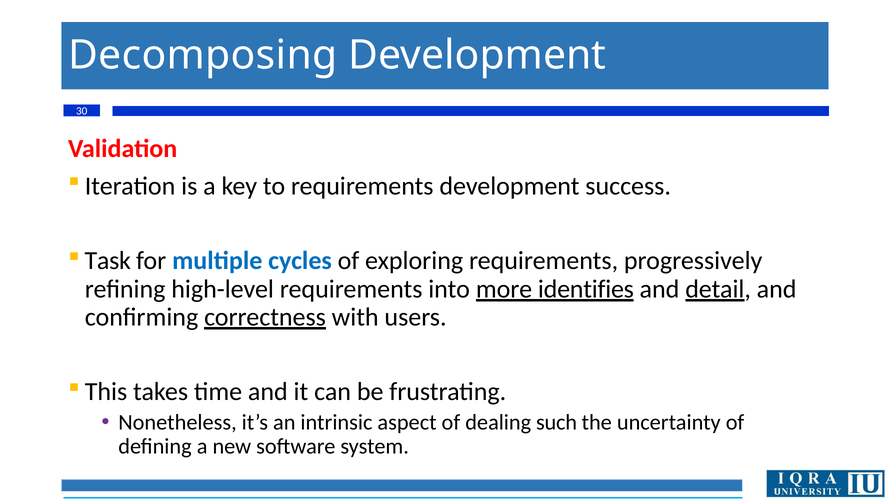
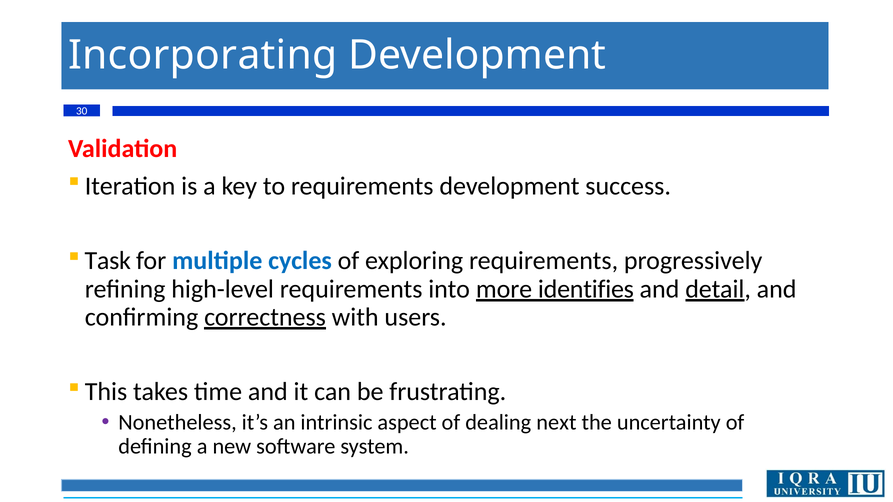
Decomposing: Decomposing -> Incorporating (203, 56)
such: such -> next (556, 423)
